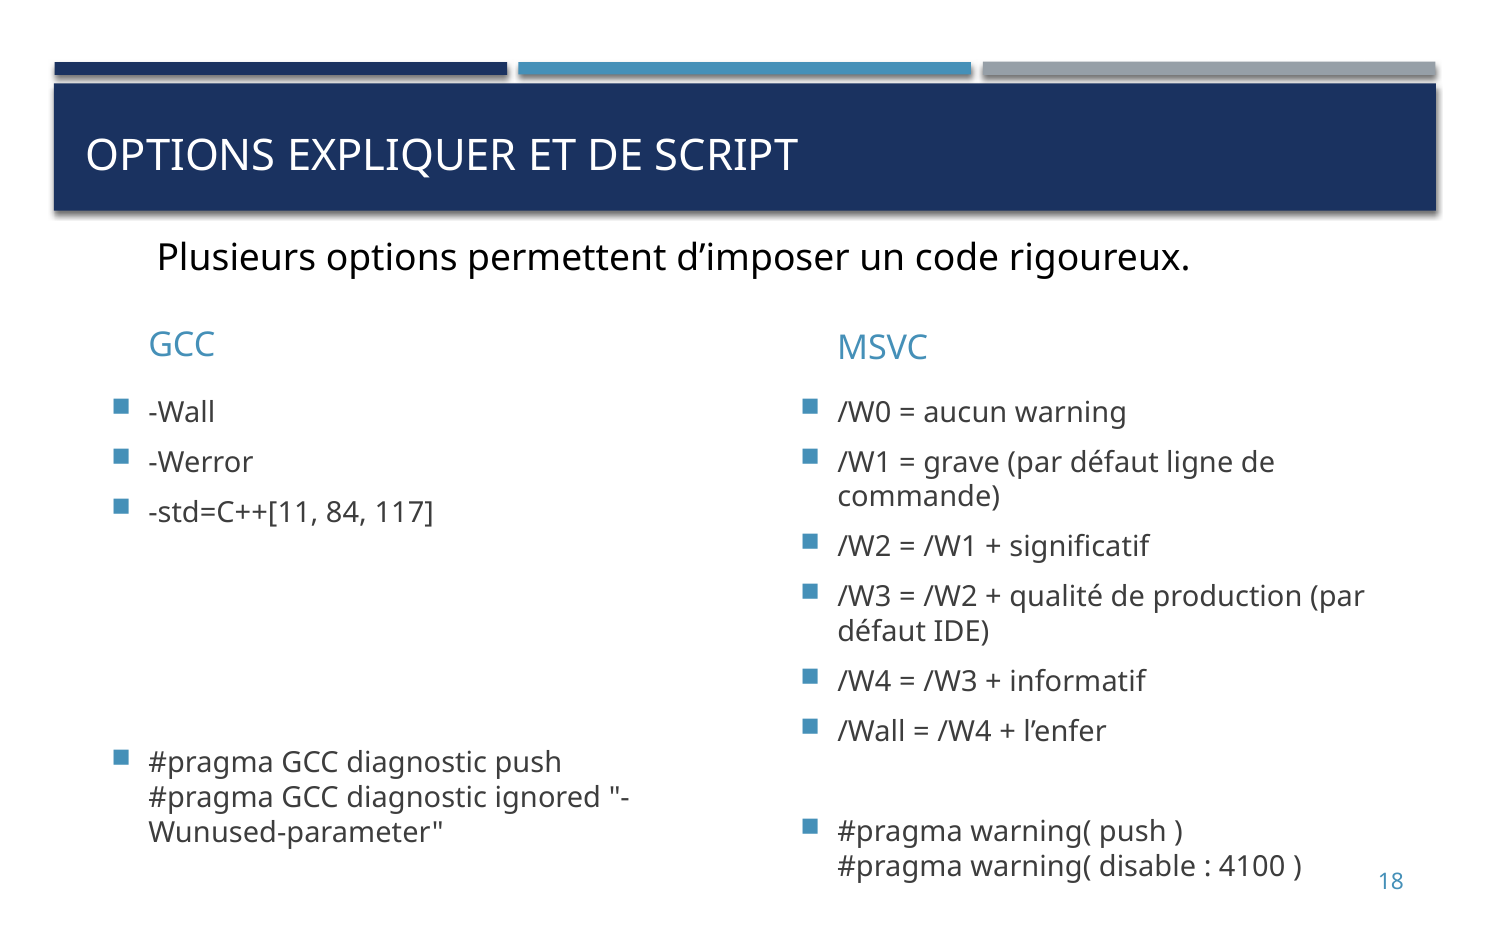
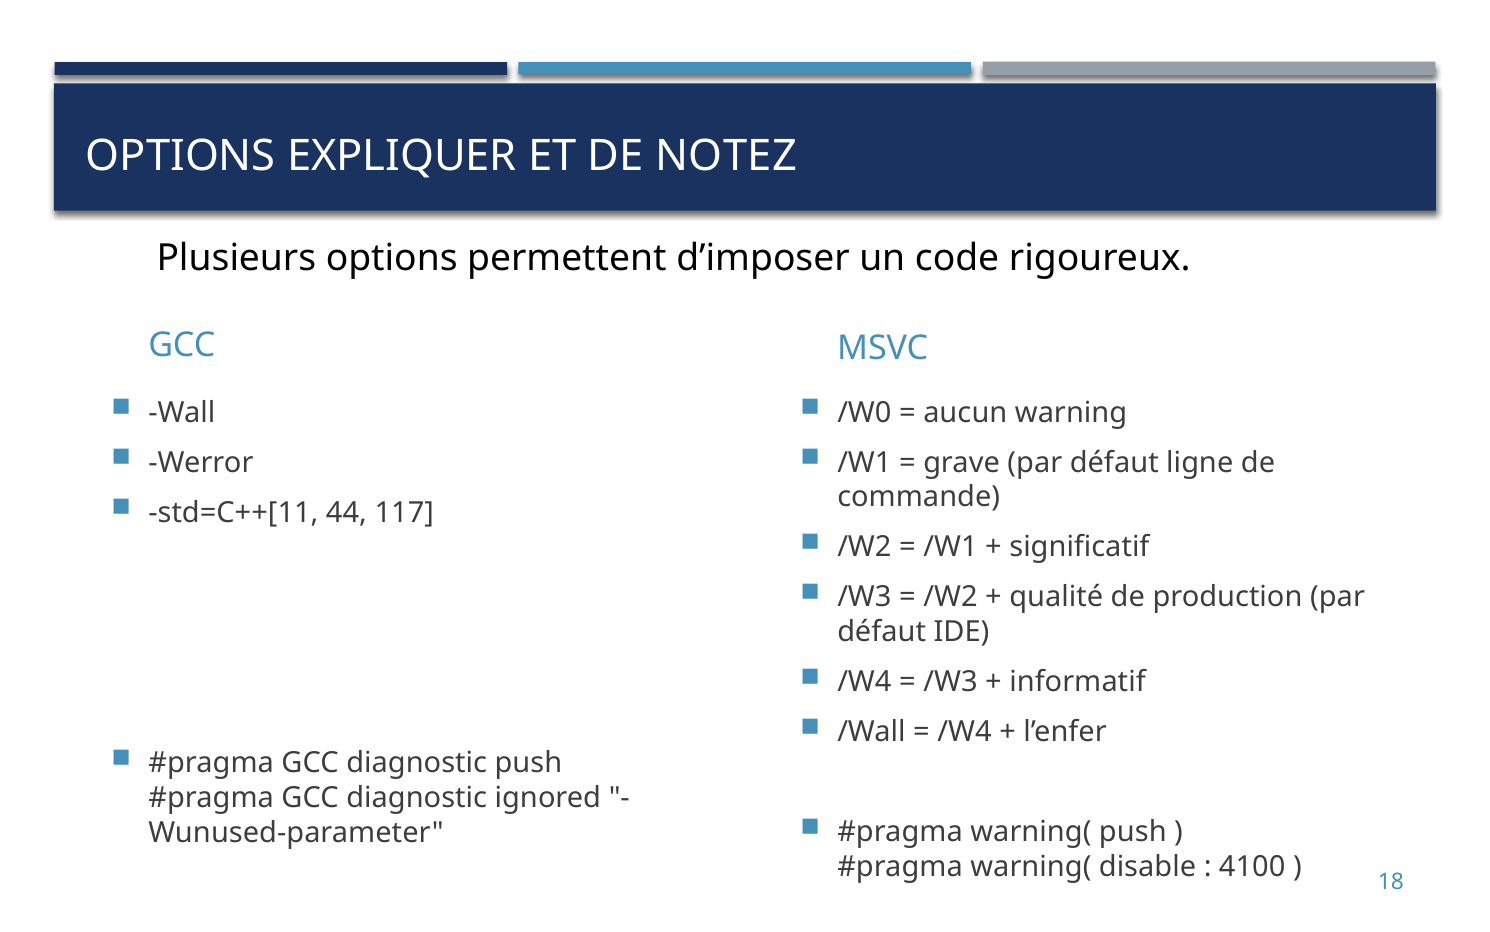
SCRIPT: SCRIPT -> NOTEZ (726, 156)
84: 84 -> 44 (346, 512)
